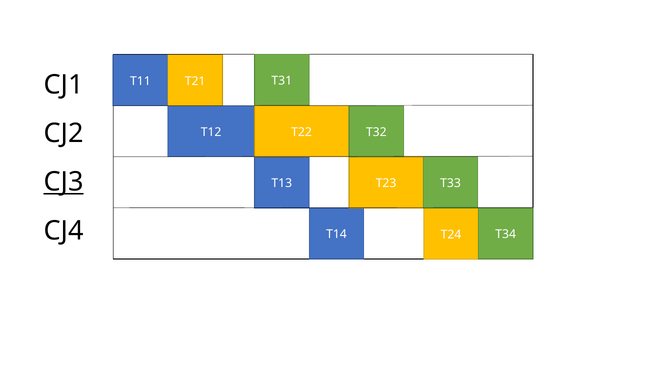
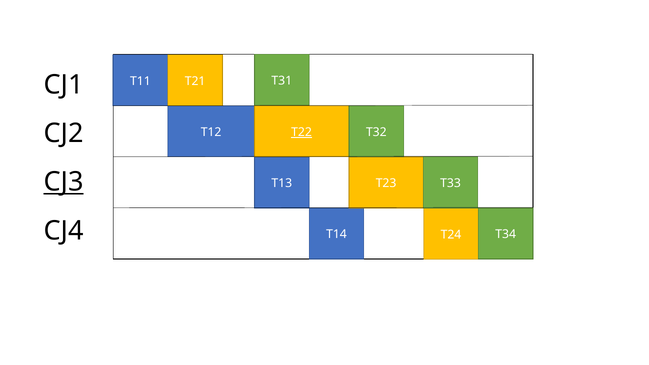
T22 underline: none -> present (302, 132)
